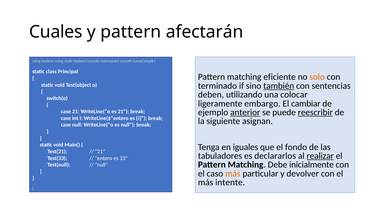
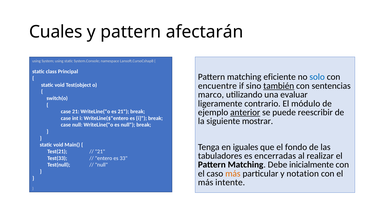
solo colour: orange -> blue (317, 77)
terminado: terminado -> encuentre (217, 86)
deben: deben -> marco (211, 95)
colocar: colocar -> evaluar (294, 95)
embargo: embargo -> contrario (262, 104)
cambiar: cambiar -> módulo (306, 104)
reescribir underline: present -> none (315, 113)
asignan: asignan -> mostrar (258, 121)
declararlos: declararlos -> encerradas (275, 156)
realizar underline: present -> none (320, 156)
devolver: devolver -> notation (303, 174)
